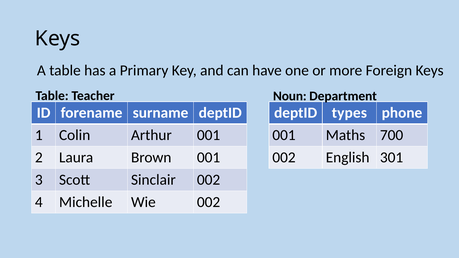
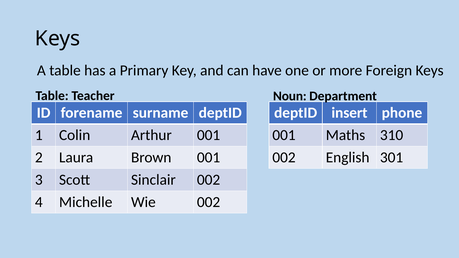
types: types -> insert (349, 113)
700: 700 -> 310 (392, 135)
